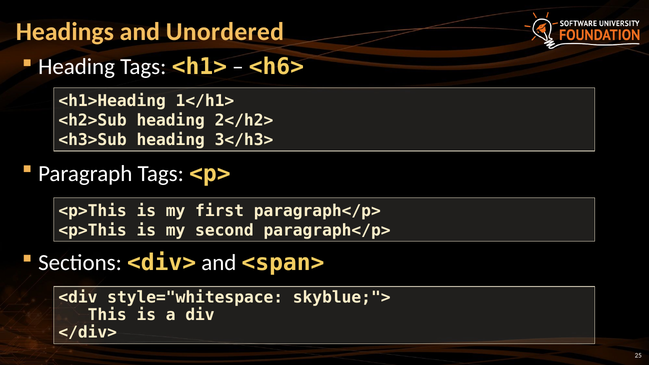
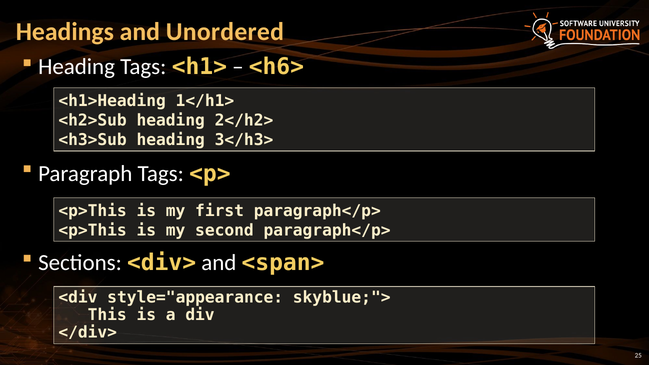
style="whitespace: style="whitespace -> style="appearance (195, 298)
